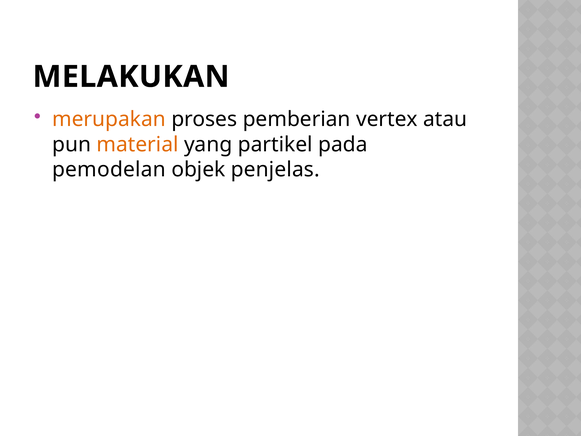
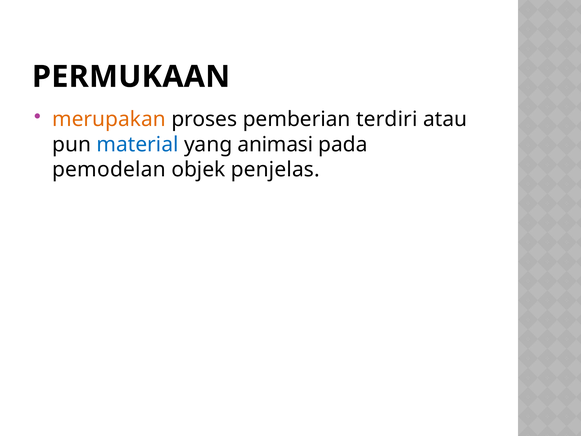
MELAKUKAN: MELAKUKAN -> PERMUKAAN (131, 77)
vertex: vertex -> terdiri (387, 119)
material colour: orange -> blue (138, 144)
partikel: partikel -> animasi (275, 144)
